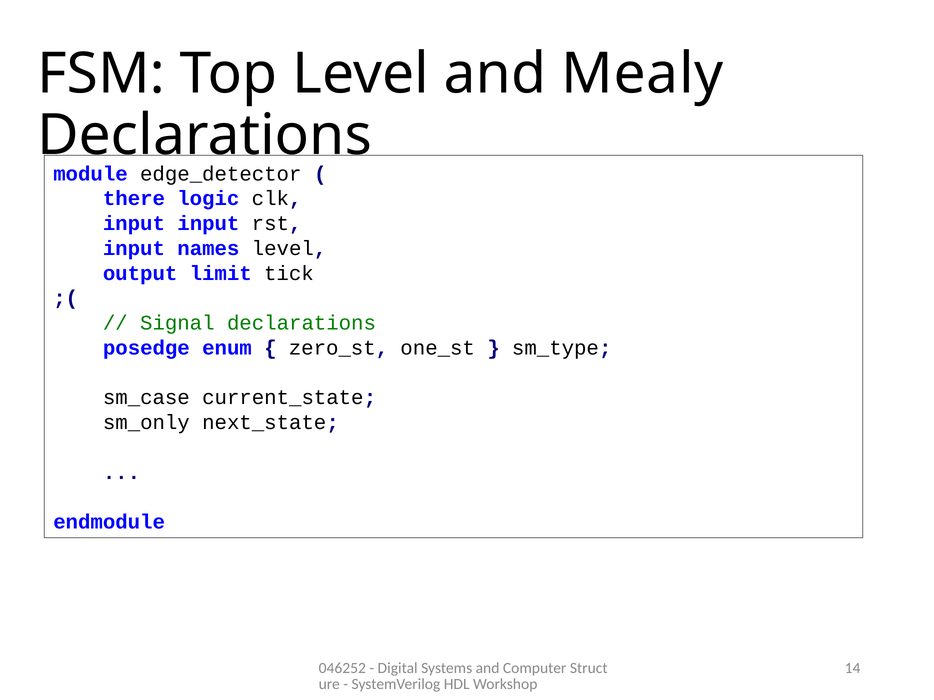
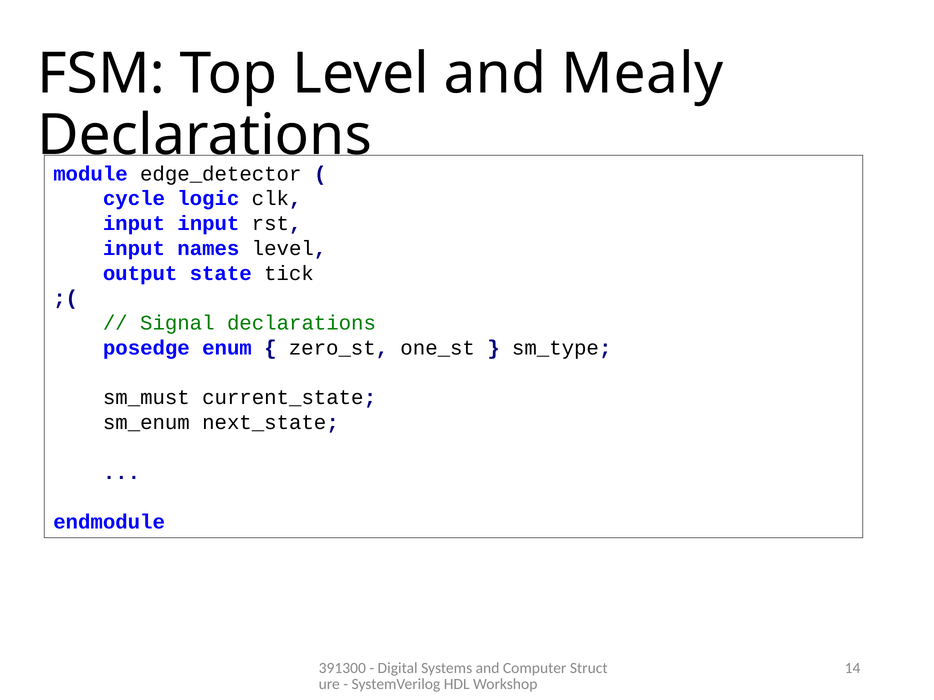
there: there -> cycle (134, 199)
limit: limit -> state (221, 273)
sm_case: sm_case -> sm_must (146, 398)
sm_only: sm_only -> sm_enum (146, 423)
046252: 046252 -> 391300 (342, 669)
